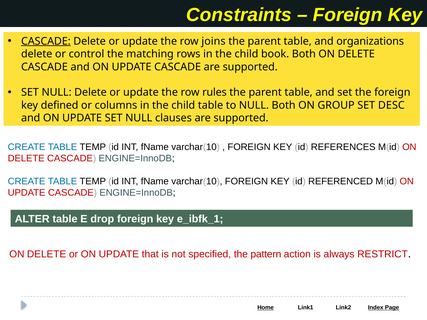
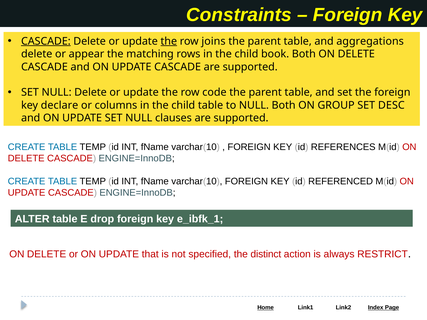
the underline: none -> present (169, 41)
organizations: organizations -> aggregations (370, 41)
control: control -> appear (87, 54)
rules: rules -> code (214, 93)
defined: defined -> declare (60, 105)
pattern: pattern -> distinct (266, 254)
